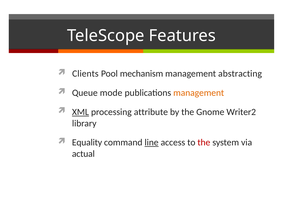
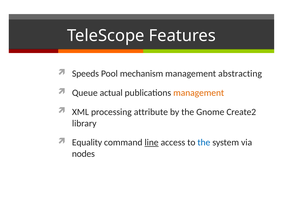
Clients: Clients -> Speeds (85, 74)
mode: mode -> actual (111, 93)
XML underline: present -> none (80, 112)
Writer2: Writer2 -> Create2 (241, 112)
the colour: red -> blue (204, 143)
actual: actual -> nodes (83, 154)
